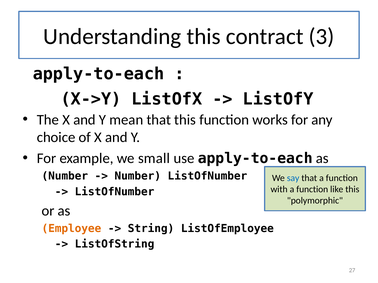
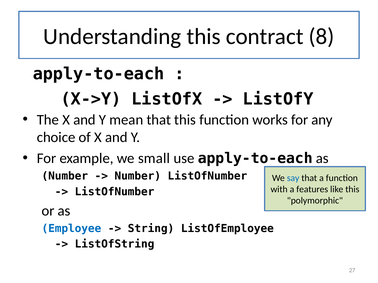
3: 3 -> 8 (322, 37)
with a function: function -> features (312, 190)
Employee colour: orange -> blue (71, 229)
